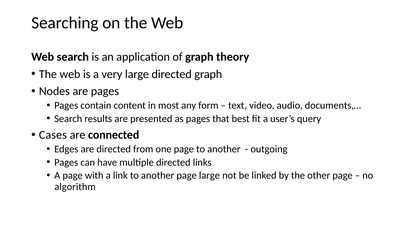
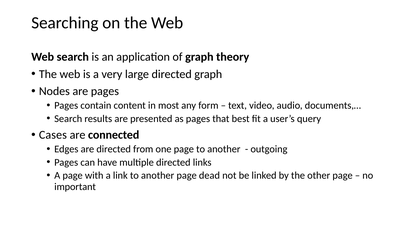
page large: large -> dead (209, 175)
algorithm: algorithm -> important (75, 186)
